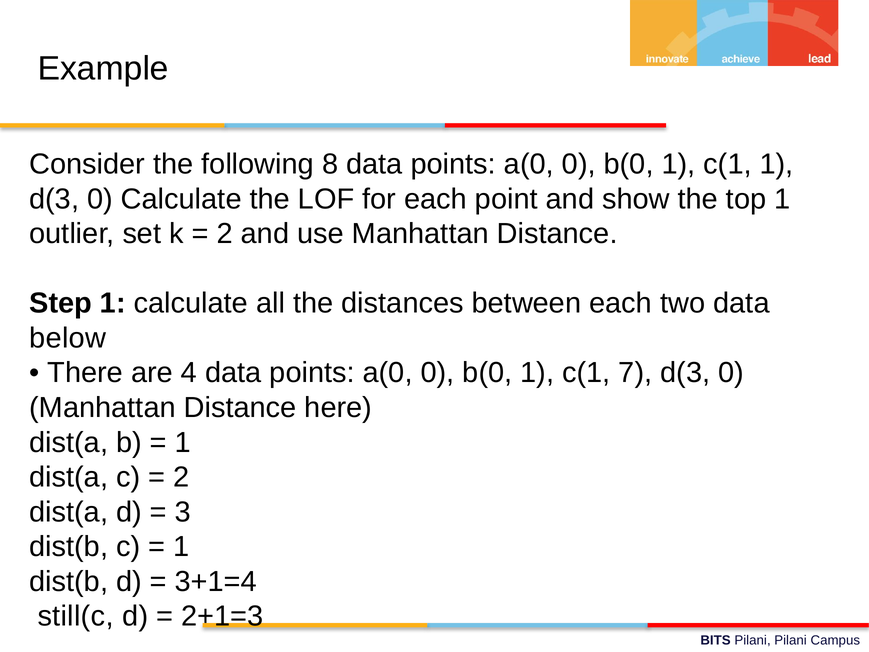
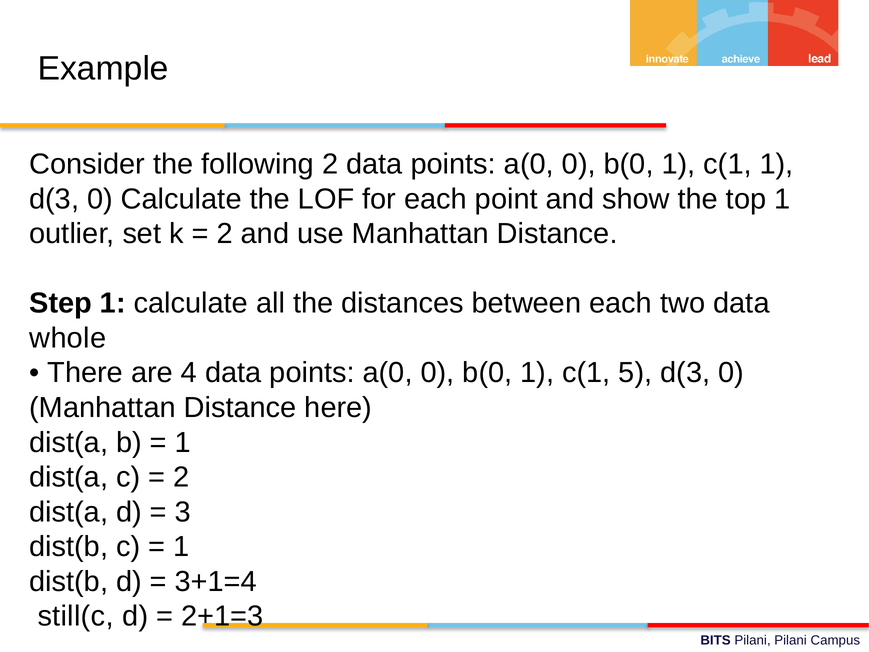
following 8: 8 -> 2 (330, 164)
below: below -> whole (68, 338)
7: 7 -> 5 (635, 373)
